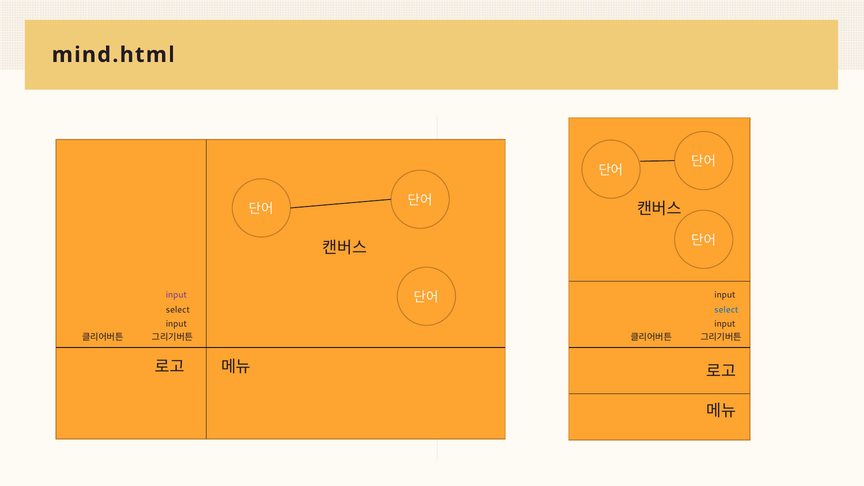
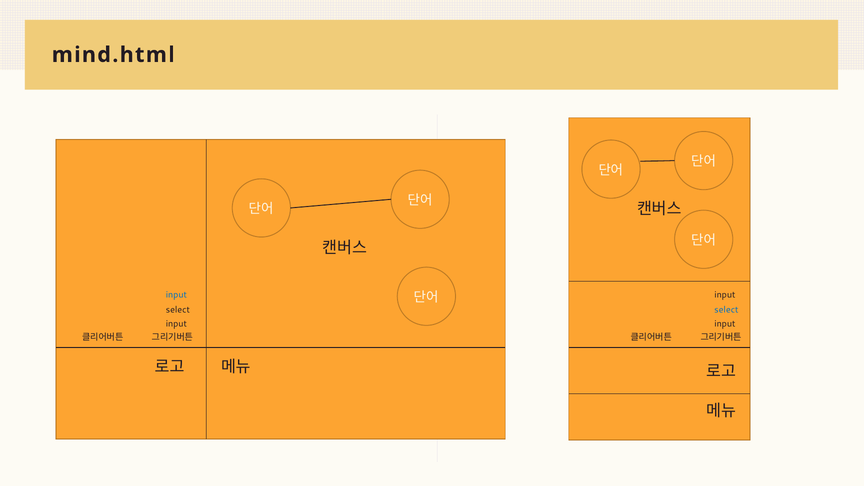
input colour: purple -> blue (176, 295)
